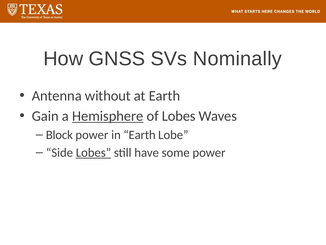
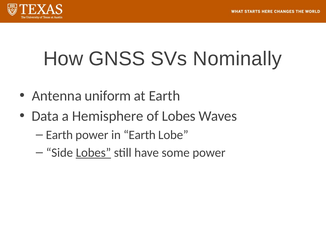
without: without -> uniform (108, 96)
Gain: Gain -> Data (45, 116)
Hemisphere underline: present -> none (108, 116)
Block: Block -> Earth (59, 135)
